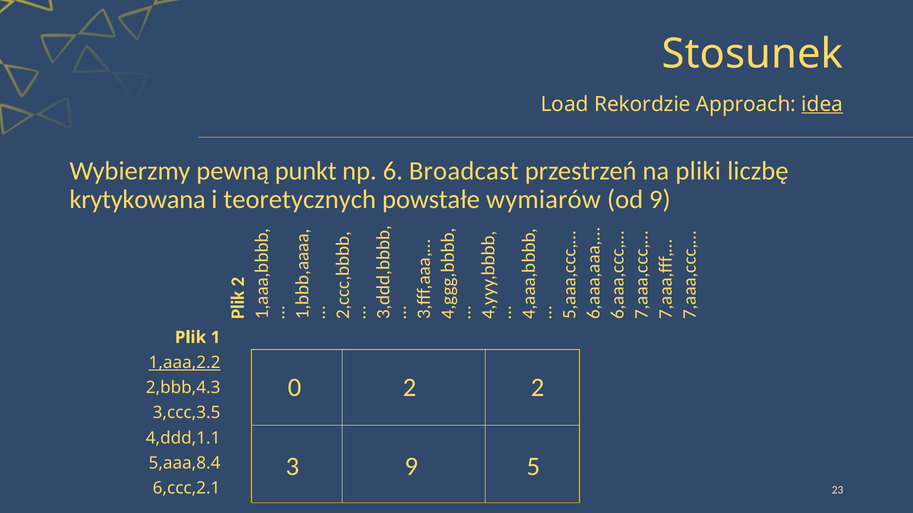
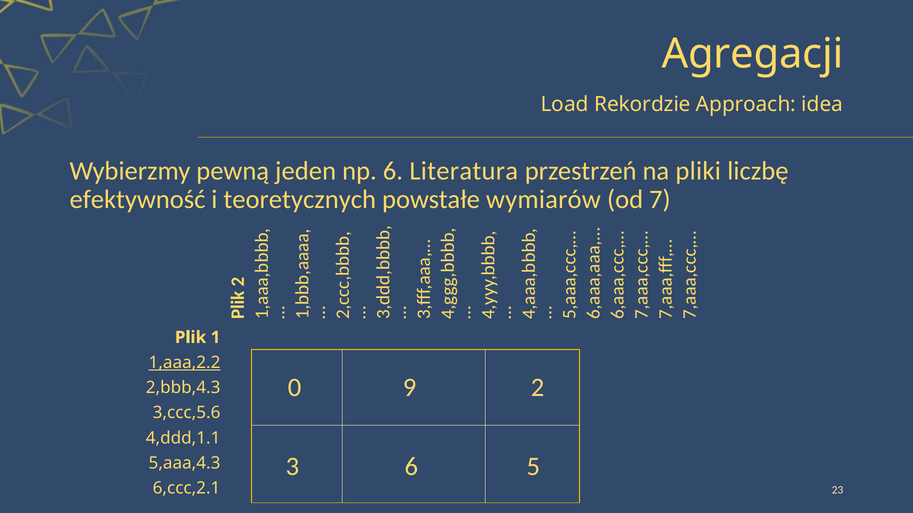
Stosunek: Stosunek -> Agregacji (753, 54)
idea underline: present -> none (822, 104)
punkt: punkt -> jeden (306, 171)
Broadcast: Broadcast -> Literatura (464, 171)
krytykowana: krytykowana -> efektywność (137, 200)
od 9: 9 -> 7 (660, 200)
0 2: 2 -> 9 (410, 388)
3,ccc,3.5: 3,ccc,3.5 -> 3,ccc,5.6 (187, 413)
3 9: 9 -> 6 (411, 467)
5,aaa,8.4: 5,aaa,8.4 -> 5,aaa,4.3 (185, 464)
